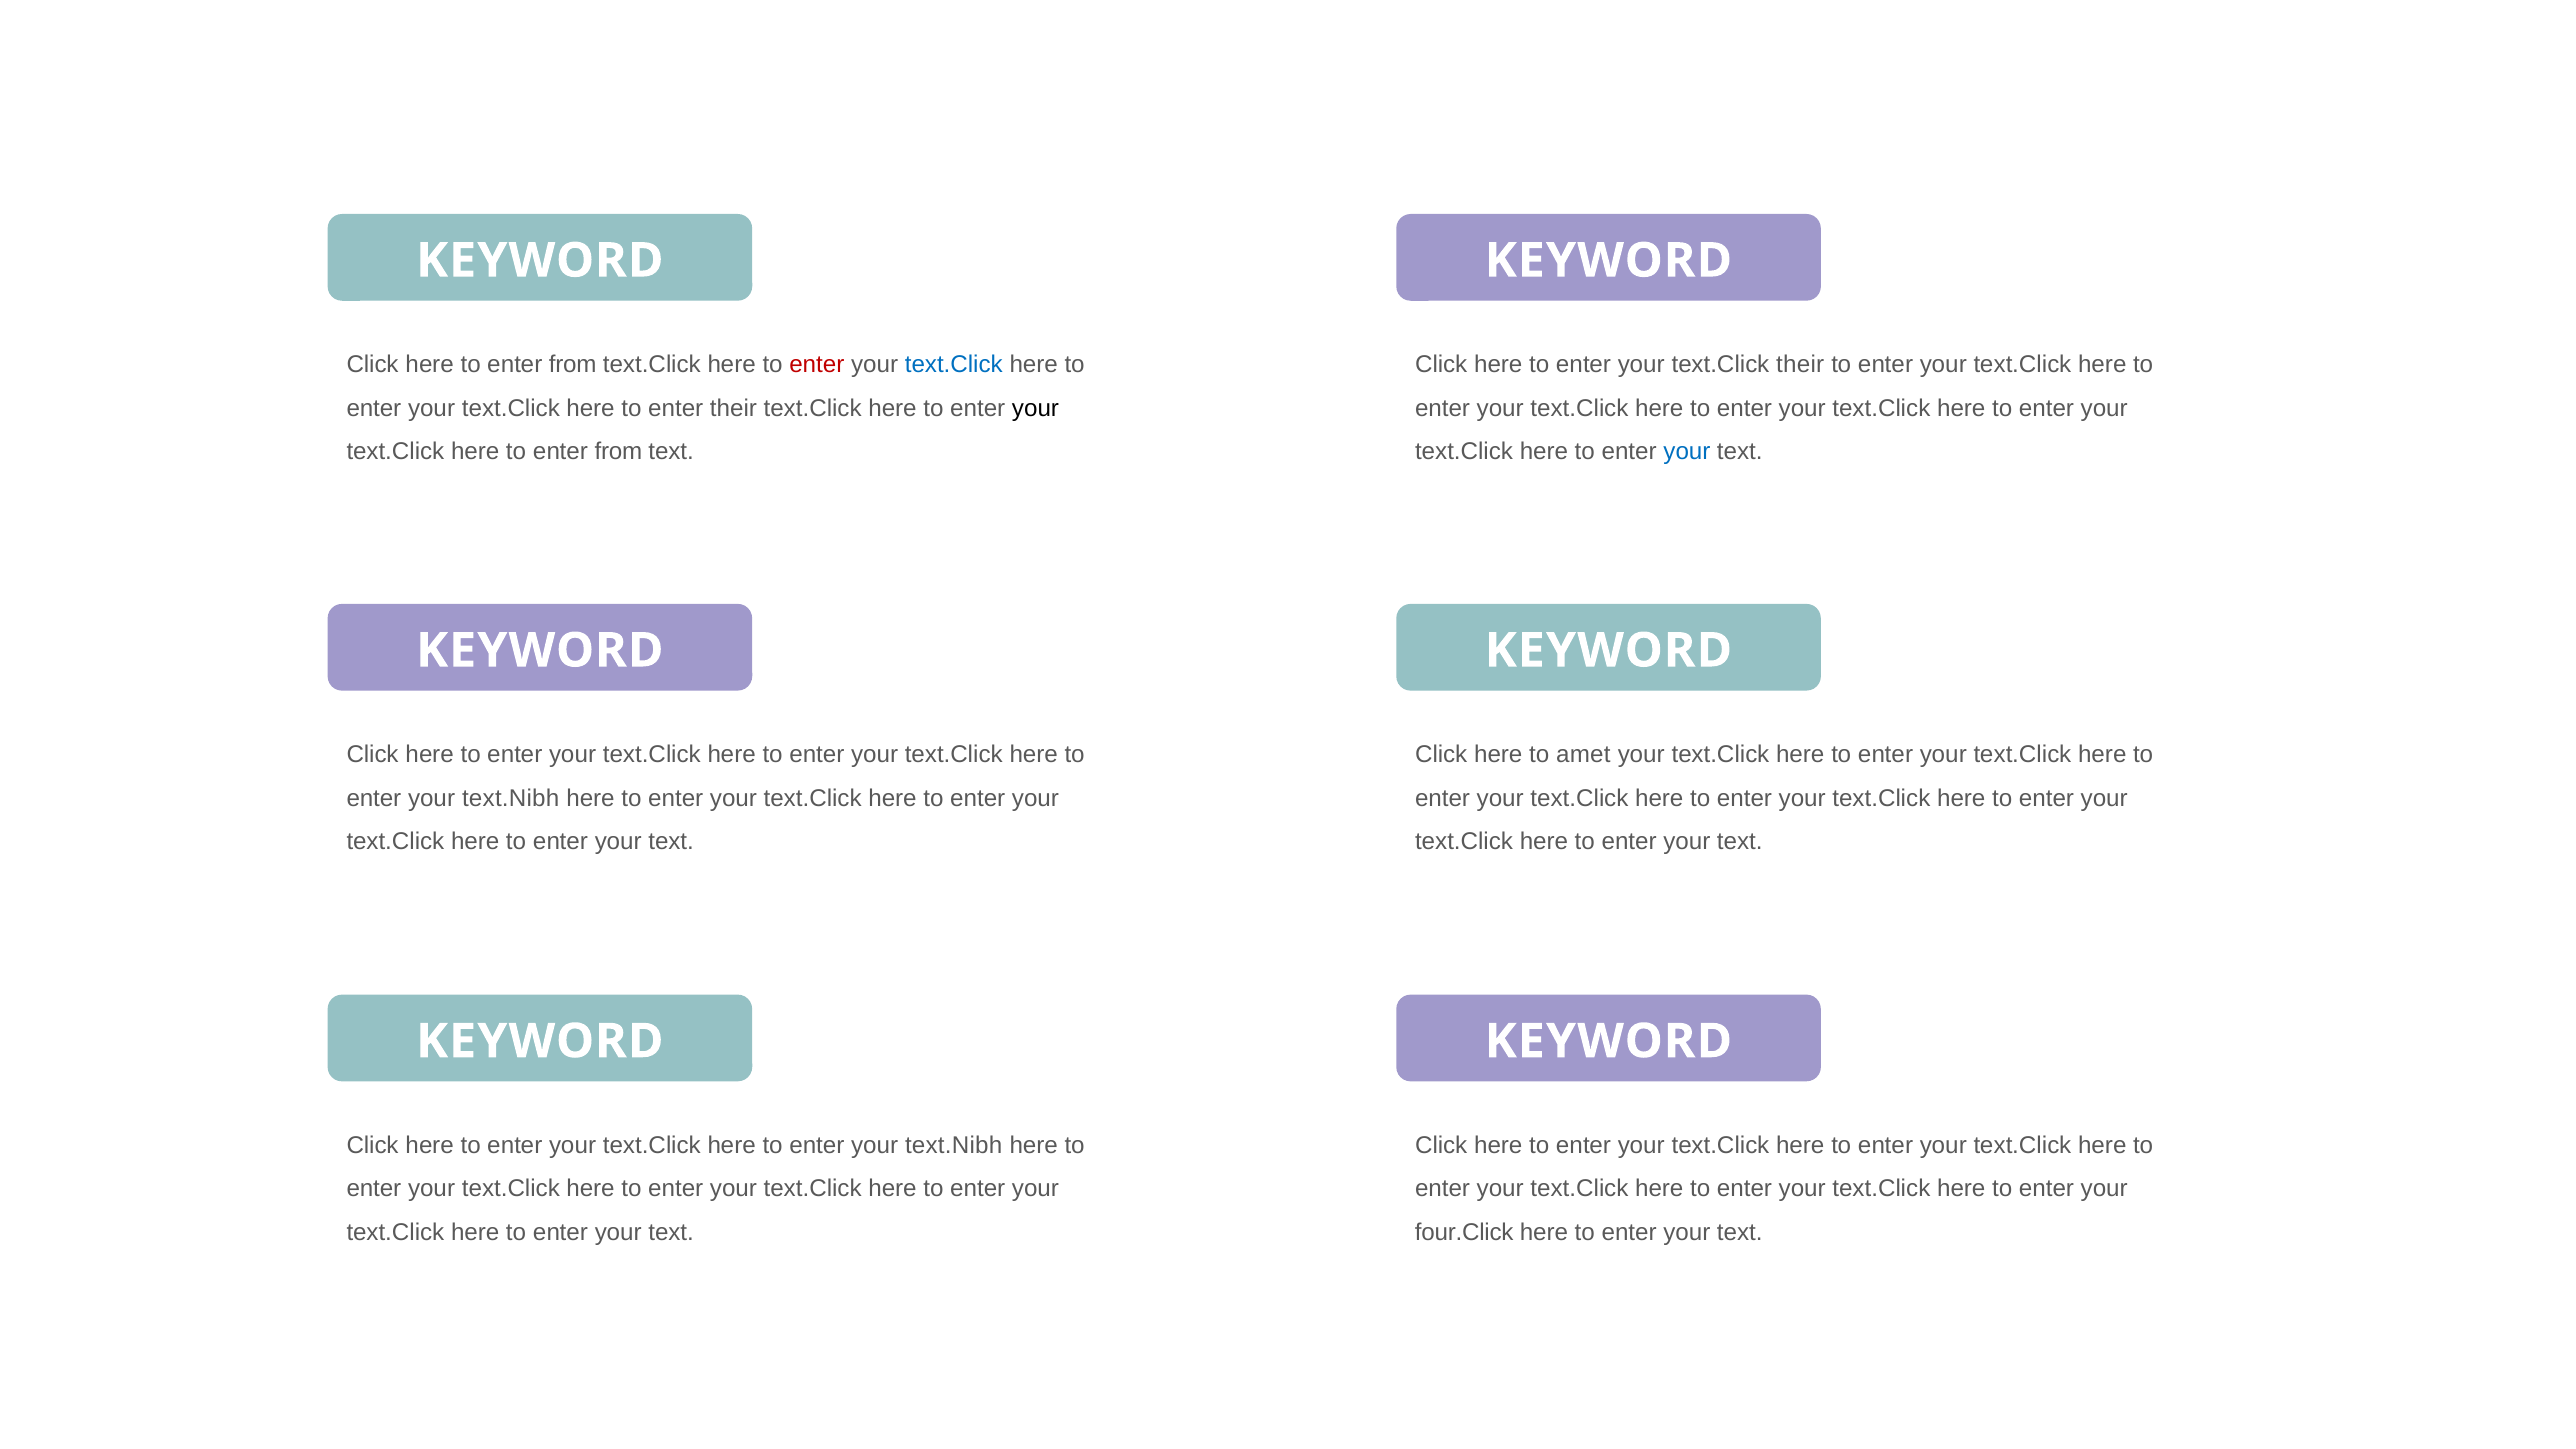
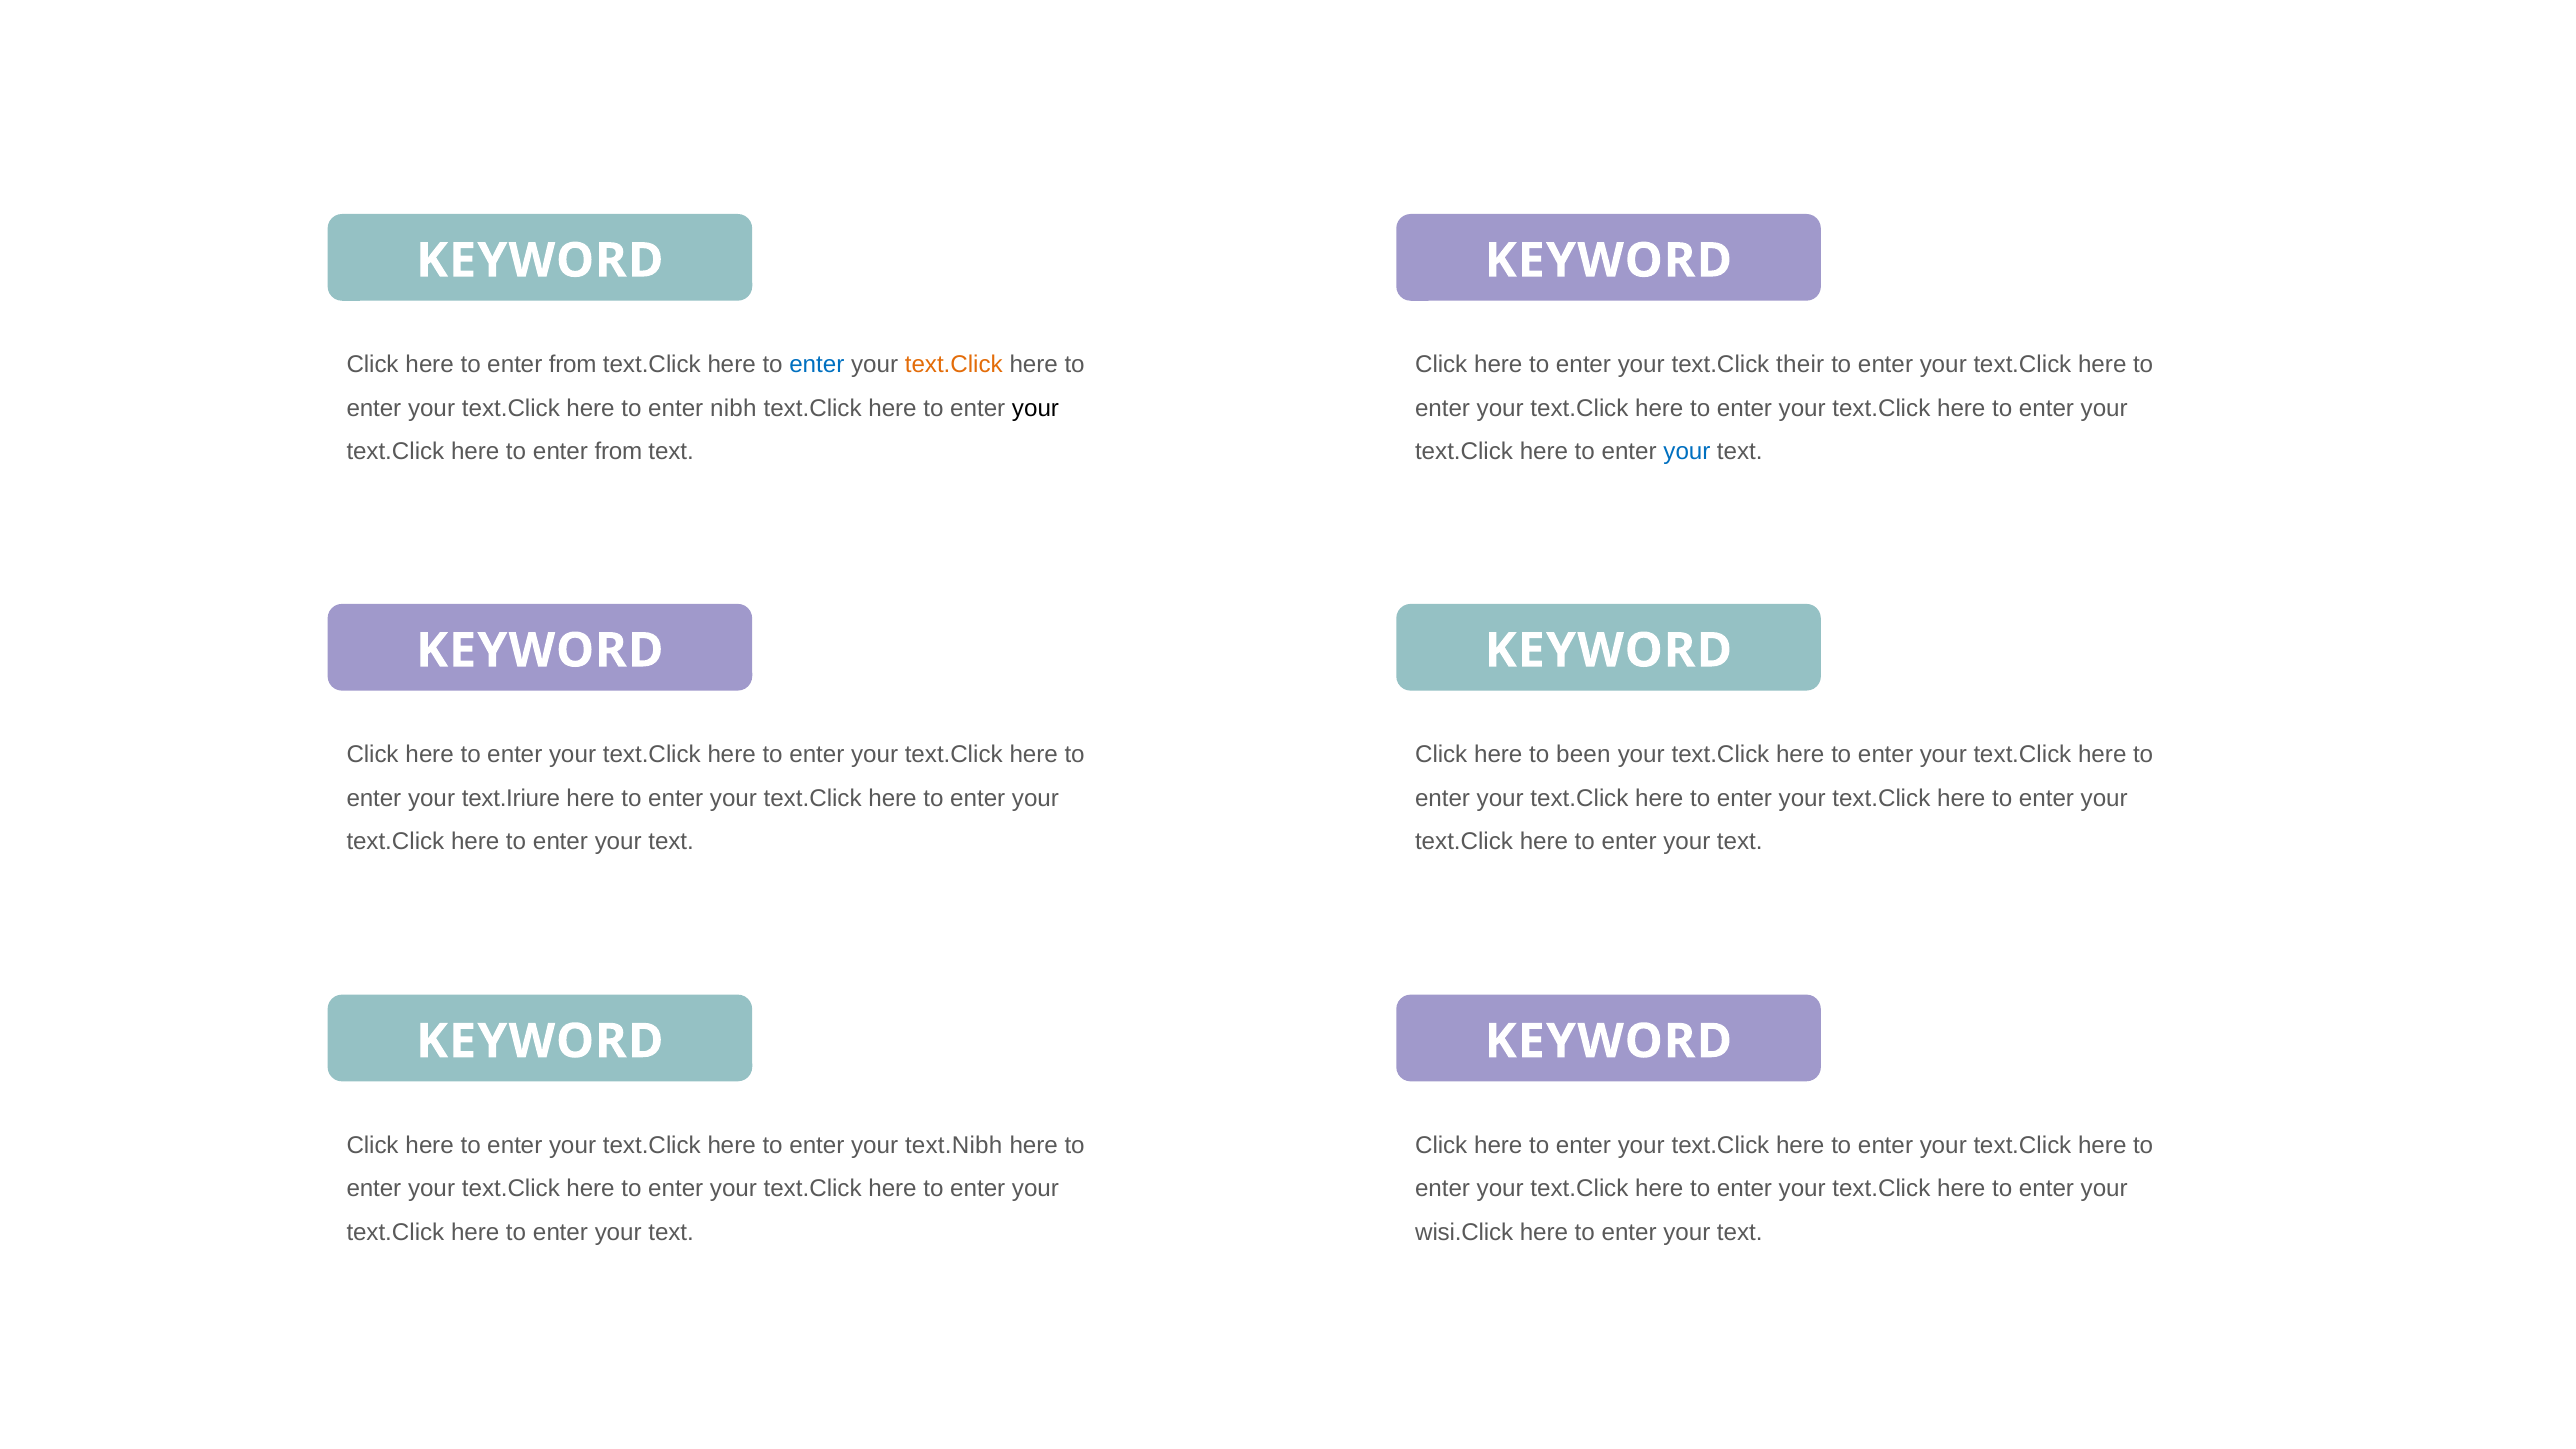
enter colour: red -> blue (817, 365)
text.Click colour: blue -> orange (954, 365)
enter their: their -> nibh (733, 408)
amet: amet -> been (1583, 755)
text.Nibh: text.Nibh -> text.Iriure (511, 798)
four.Click: four.Click -> wisi.Click (1464, 1232)
